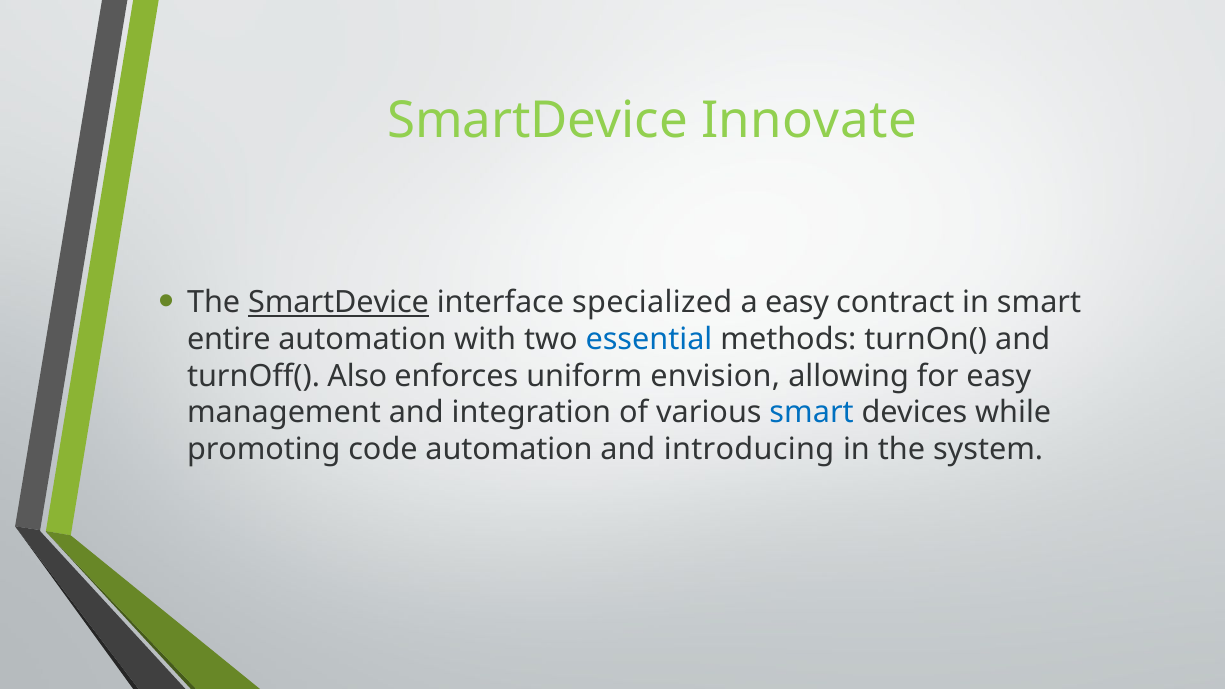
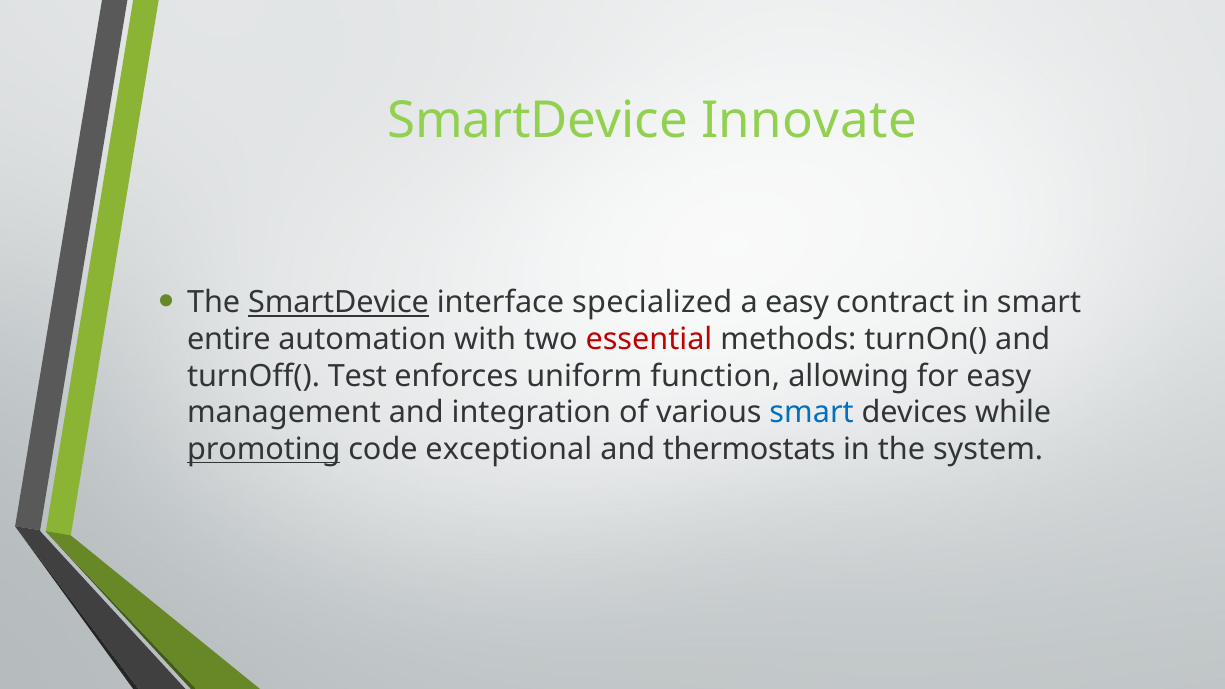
essential colour: blue -> red (649, 339)
Also: Also -> Test (357, 376)
envision: envision -> function (715, 376)
promoting underline: none -> present (264, 449)
code automation: automation -> exceptional (509, 449)
introducing: introducing -> thermostats (749, 449)
